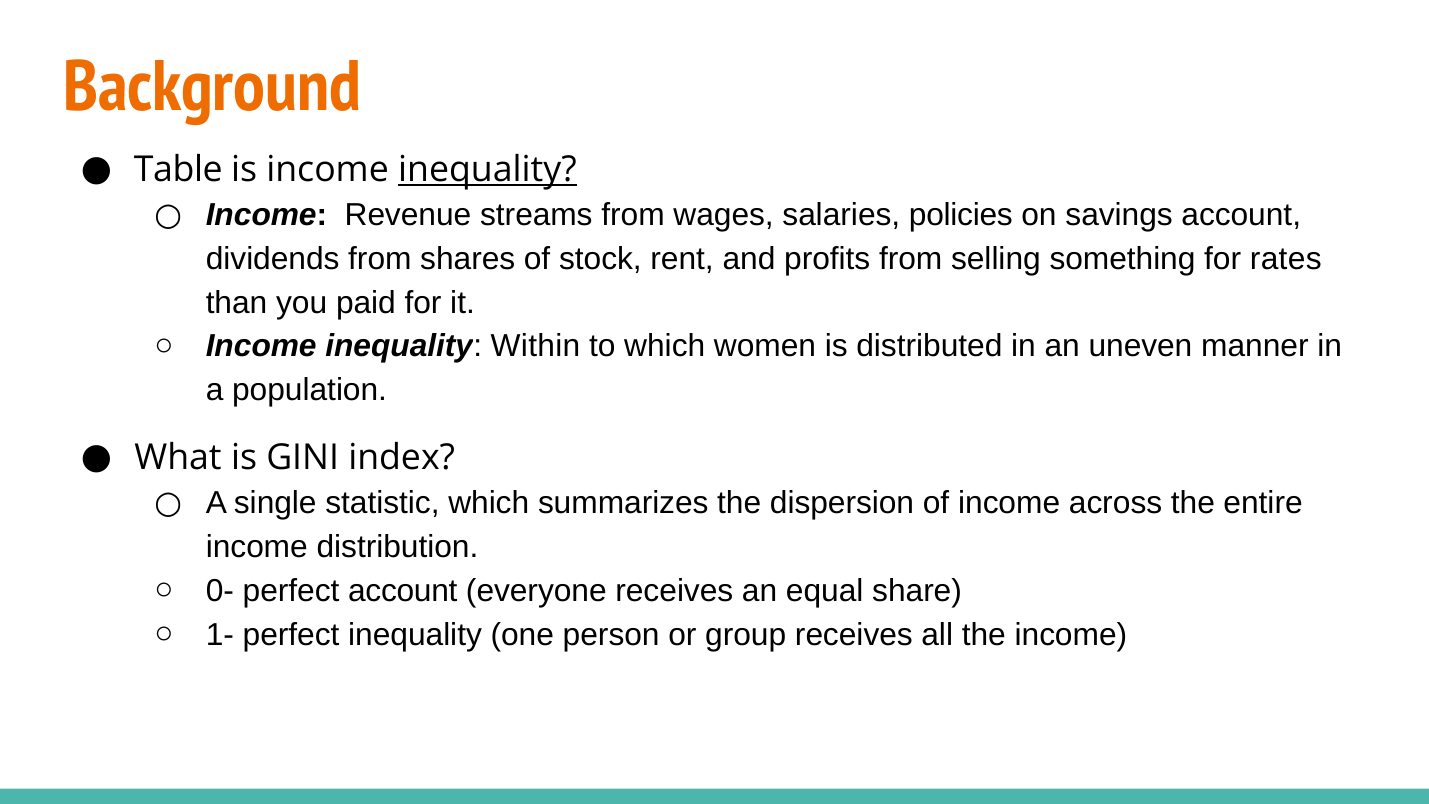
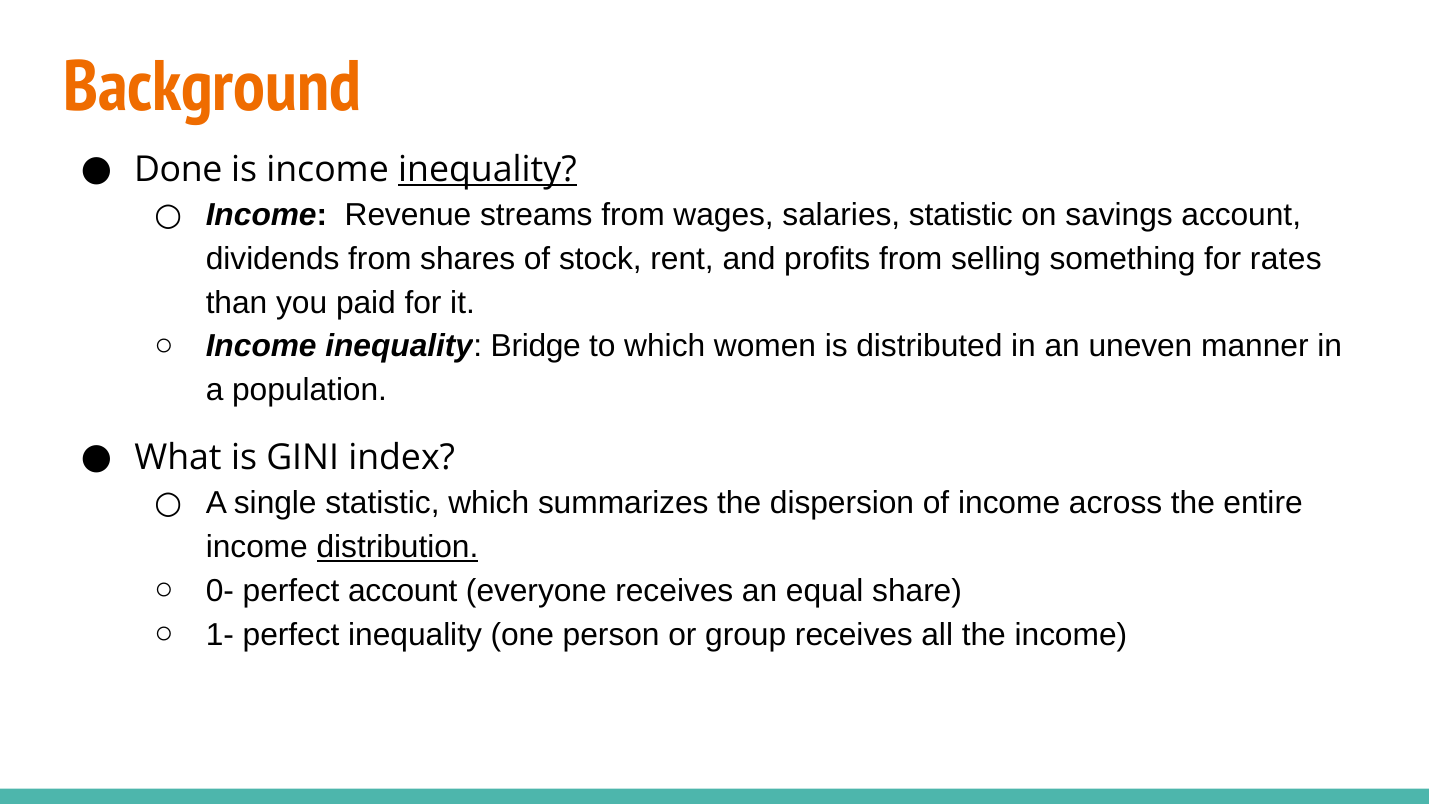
Table: Table -> Done (178, 169)
salaries policies: policies -> statistic (961, 215)
Within: Within -> Bridge (536, 346)
distribution underline: none -> present (397, 547)
